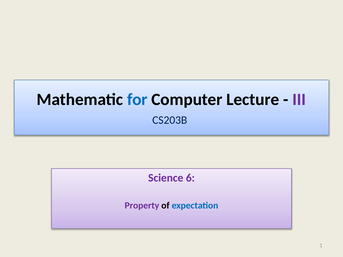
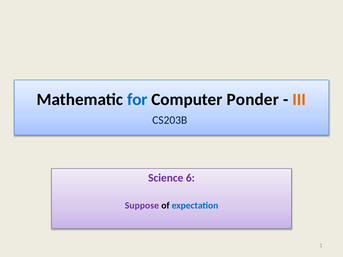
Lecture: Lecture -> Ponder (253, 100)
III colour: purple -> orange (299, 100)
Property: Property -> Suppose (142, 206)
